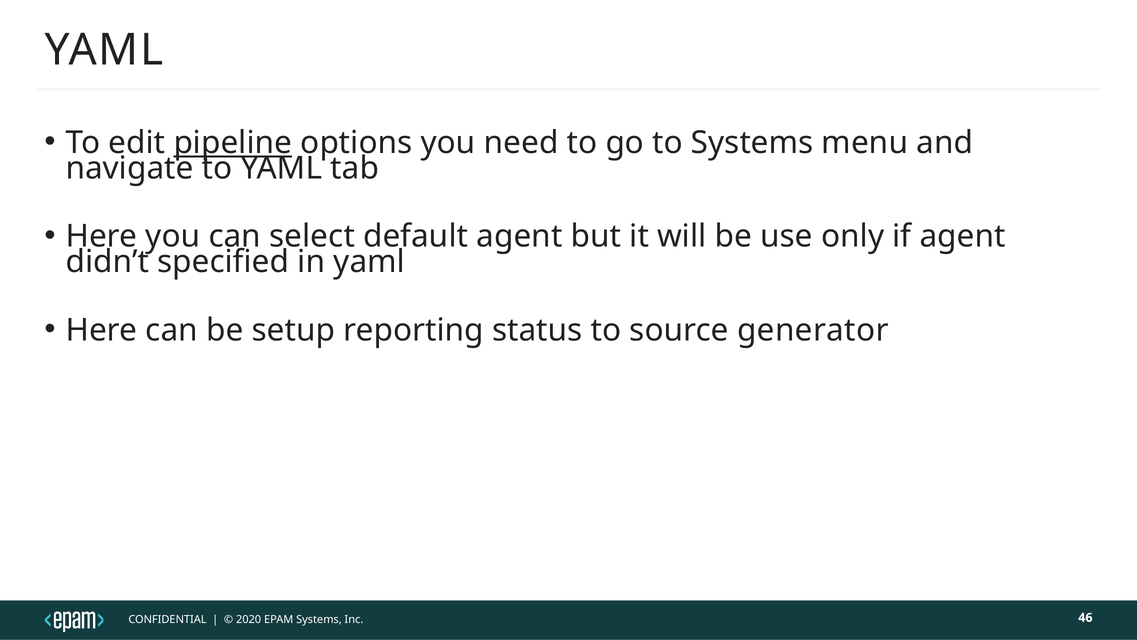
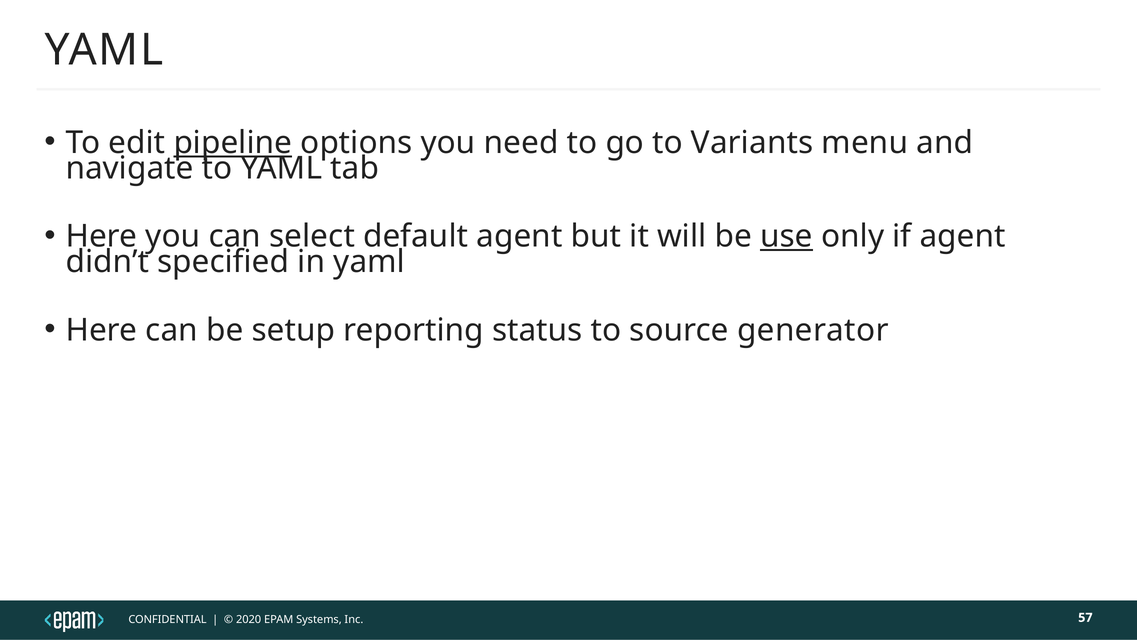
to Systems: Systems -> Variants (752, 143)
use underline: none -> present (787, 236)
46: 46 -> 57 (1085, 617)
